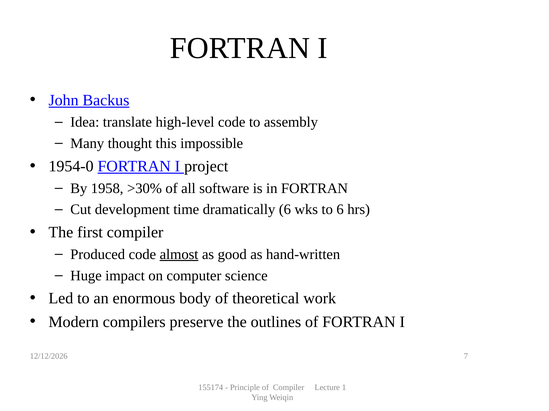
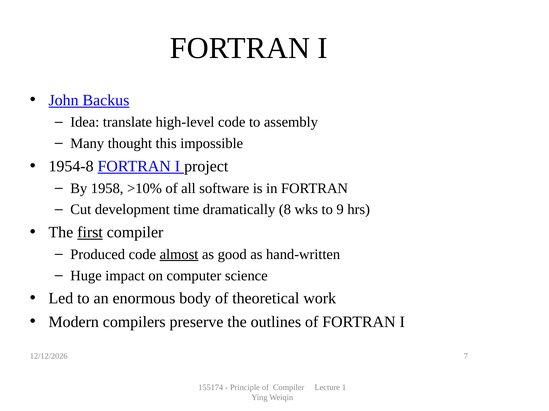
1954-0: 1954-0 -> 1954-8 (71, 166)
>30%: >30% -> >10% (144, 188)
dramatically 6: 6 -> 8 (285, 210)
to 6: 6 -> 9 (340, 210)
first underline: none -> present (90, 232)
